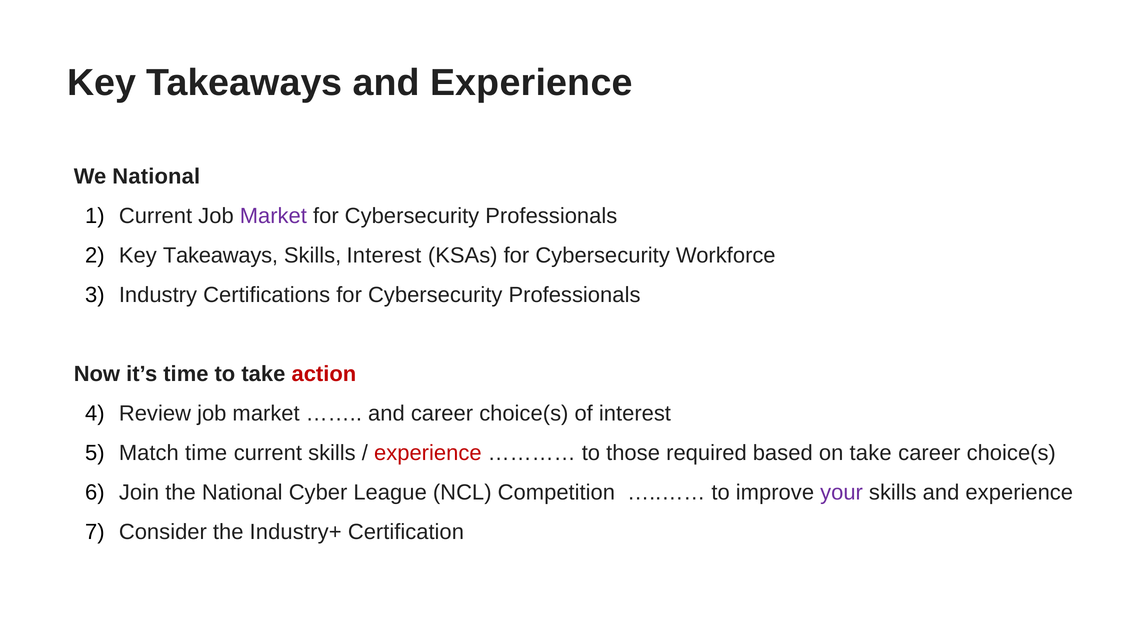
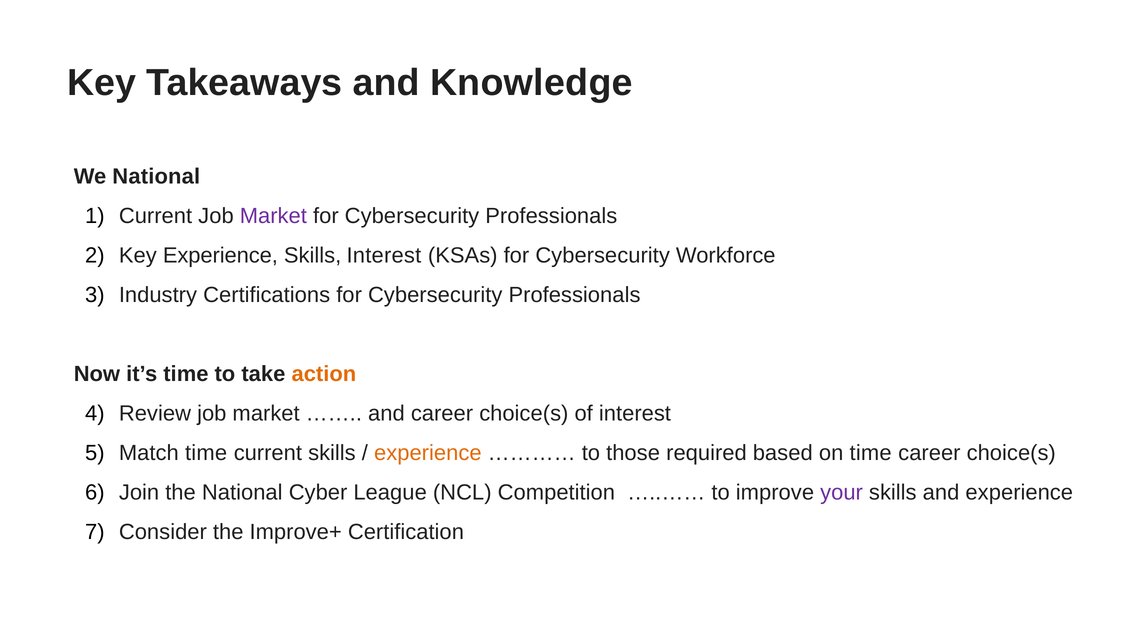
Takeaways and Experience: Experience -> Knowledge (531, 83)
Takeaways: Takeaways -> Experience (220, 255)
action colour: red -> orange (324, 374)
experience colour: red -> orange (428, 453)
on take: take -> time (871, 453)
Industry+: Industry+ -> Improve+ (296, 532)
